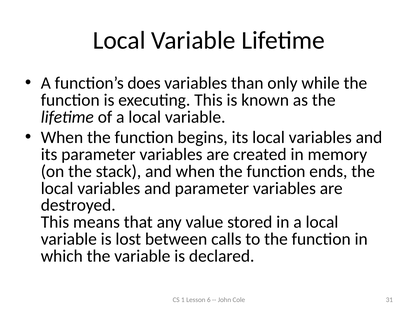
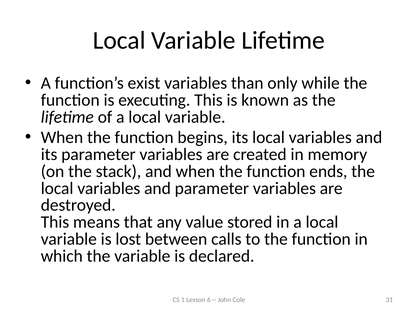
does: does -> exist (144, 83)
